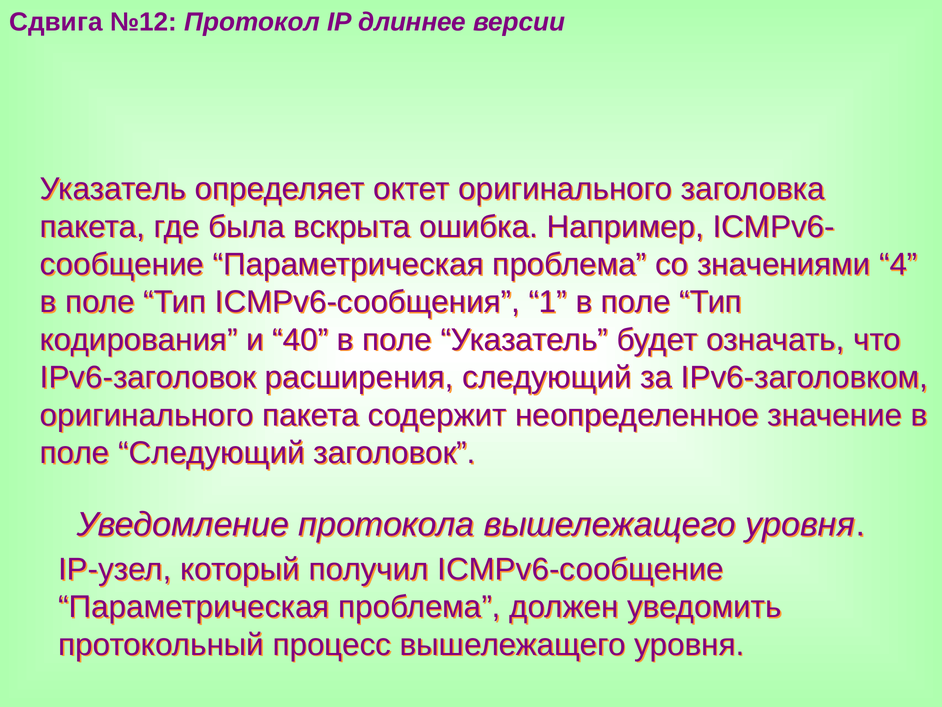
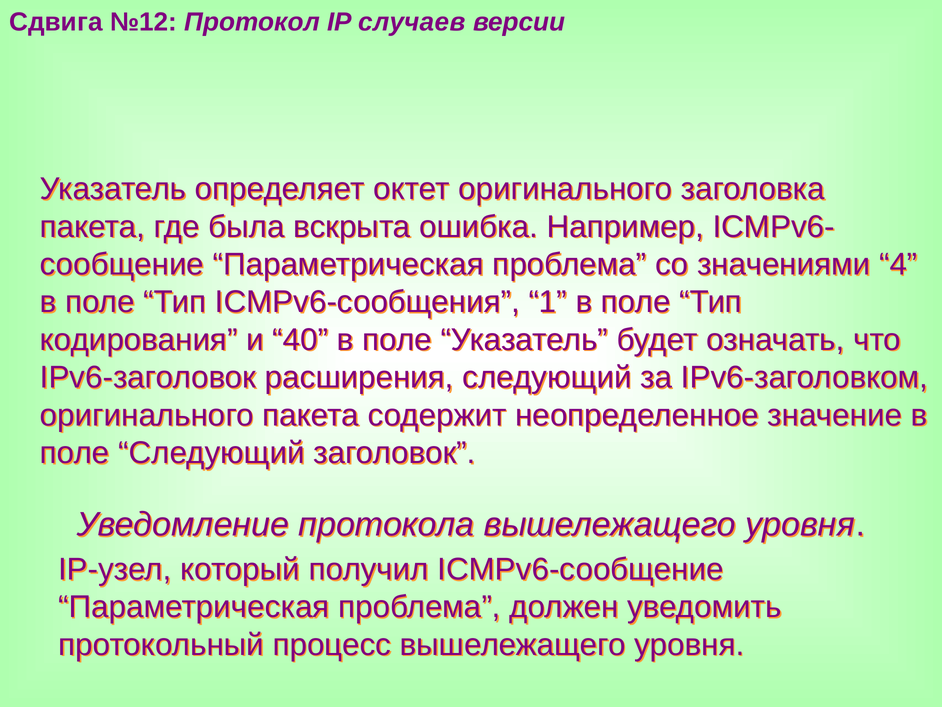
длиннее: длиннее -> случаев (412, 22)
